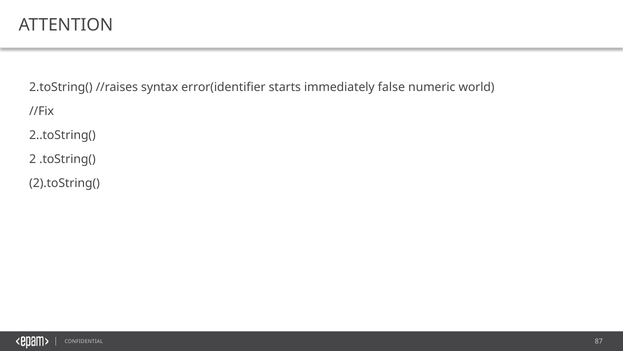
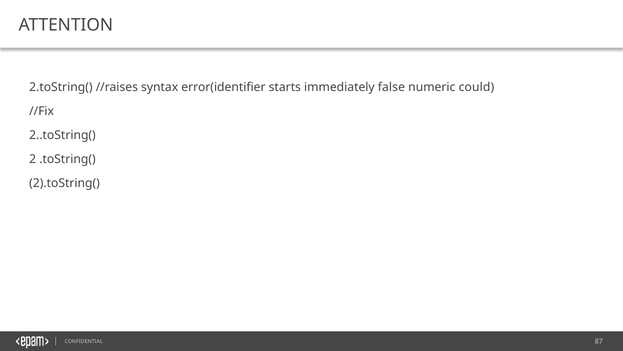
world: world -> could (476, 87)
